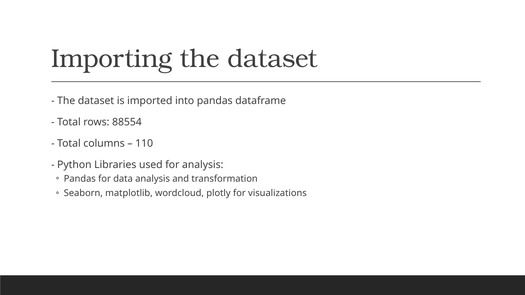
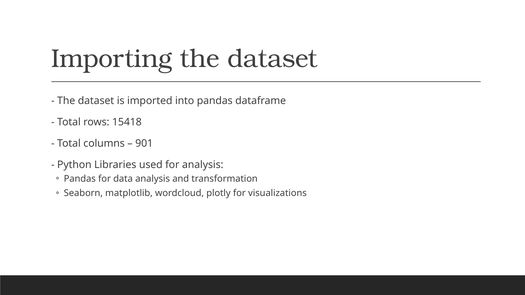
88554: 88554 -> 15418 (127, 122)
110: 110 -> 901 (144, 144)
